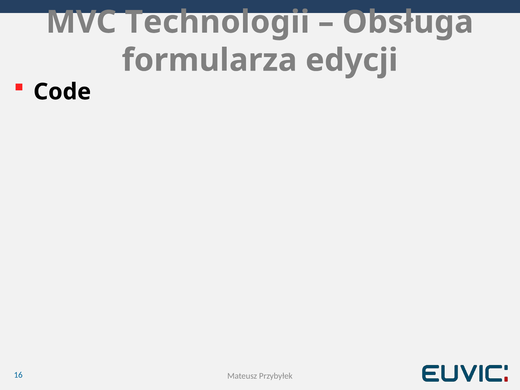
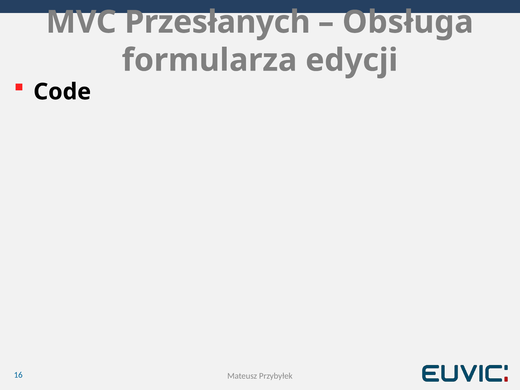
Technologii: Technologii -> Przesłanych (217, 22)
